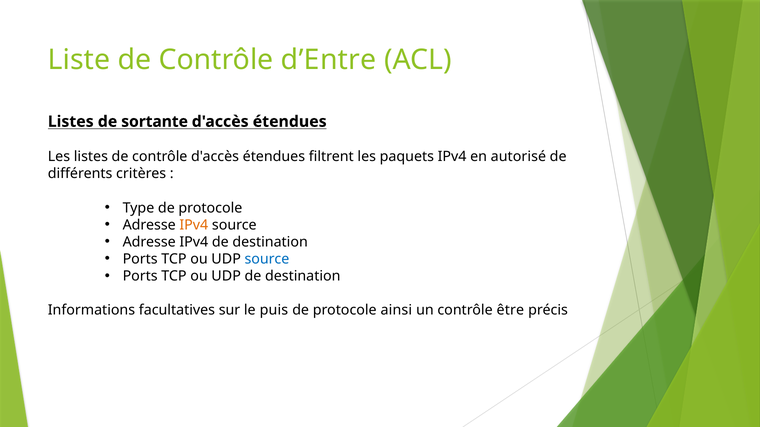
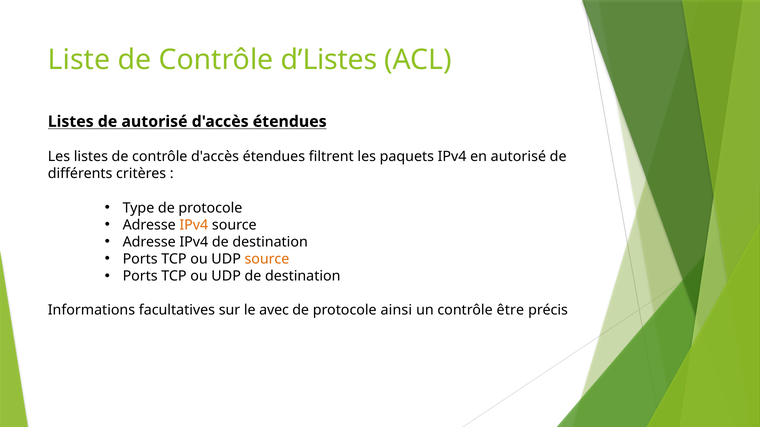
d’Entre: d’Entre -> d’Listes (329, 60)
de sortante: sortante -> autorisé (154, 122)
source colour: blue -> orange (267, 259)
puis: puis -> avec (274, 311)
